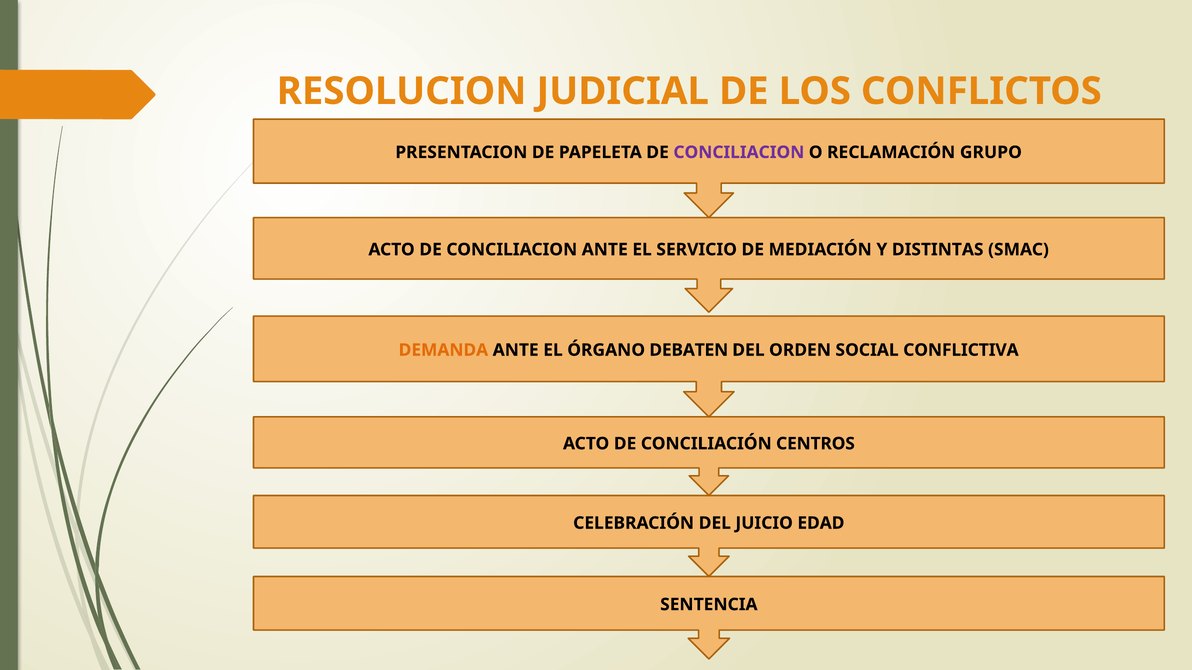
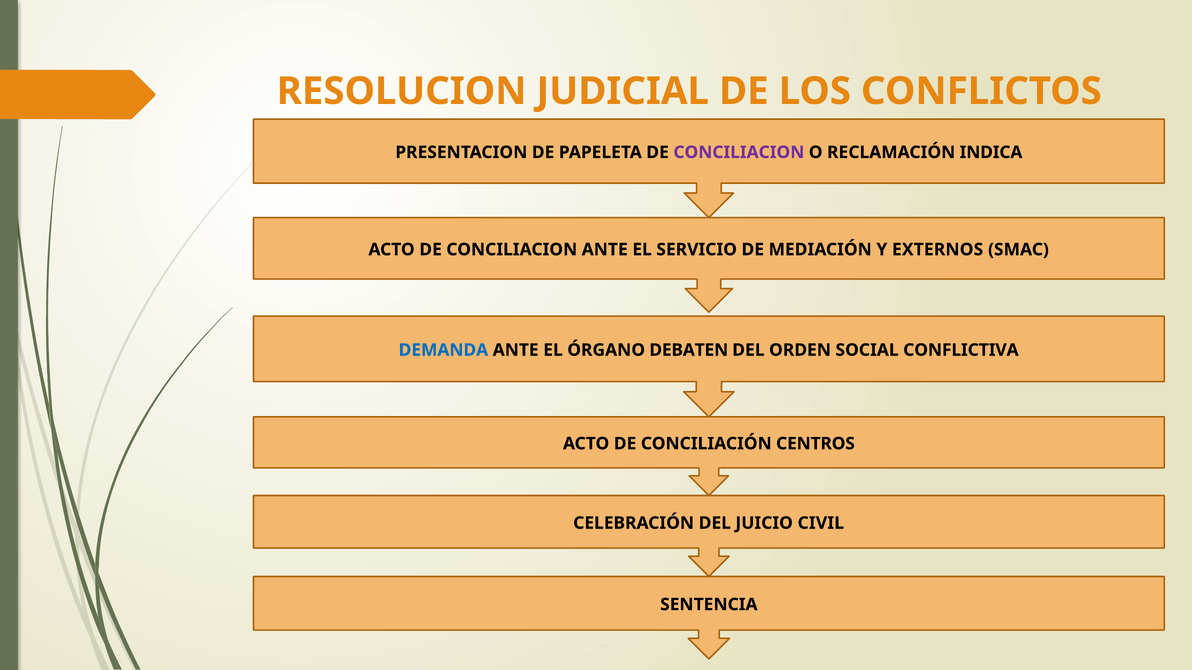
GRUPO: GRUPO -> INDICA (991, 152)
DISTINTAS: DISTINTAS -> EXTERNOS (938, 250)
DEMANDA colour: orange -> blue (443, 350)
EDAD: EDAD -> CIVIL (821, 523)
